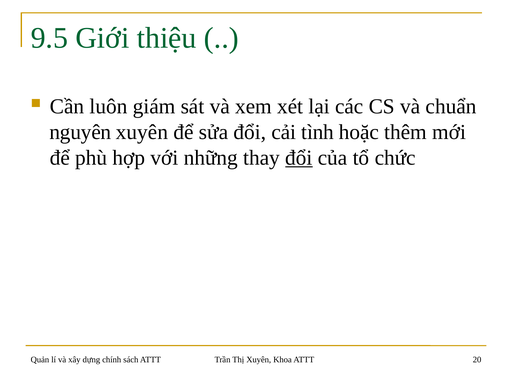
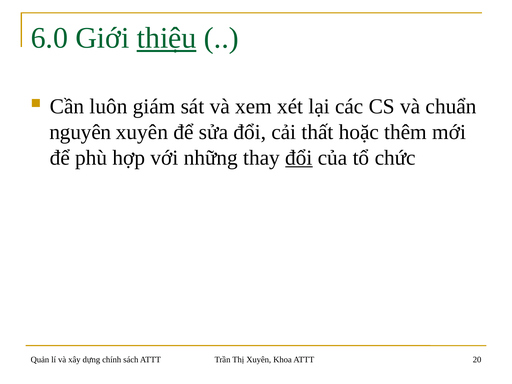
9.5: 9.5 -> 6.0 (49, 38)
thiệu underline: none -> present (167, 38)
tình: tình -> thất (317, 132)
